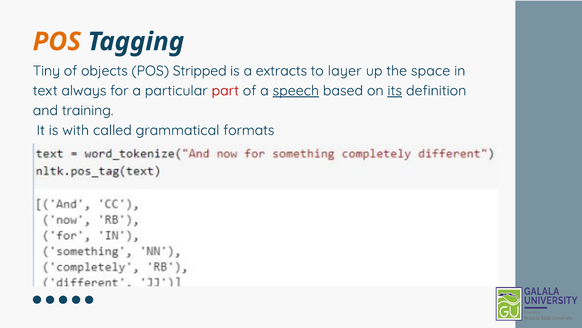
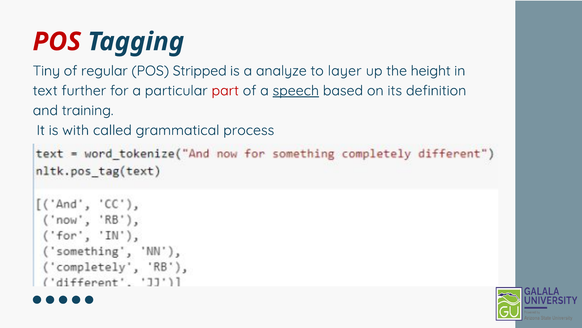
POS colour: orange -> red (57, 42)
objects: objects -> regular (104, 71)
extracts: extracts -> analyze (281, 71)
space: space -> height (431, 71)
always: always -> further (84, 90)
its underline: present -> none (395, 90)
formats: formats -> process (249, 130)
